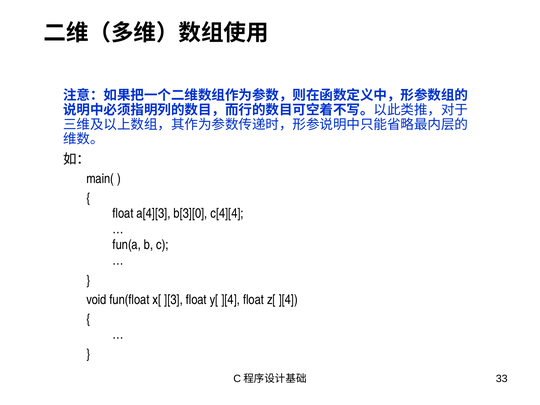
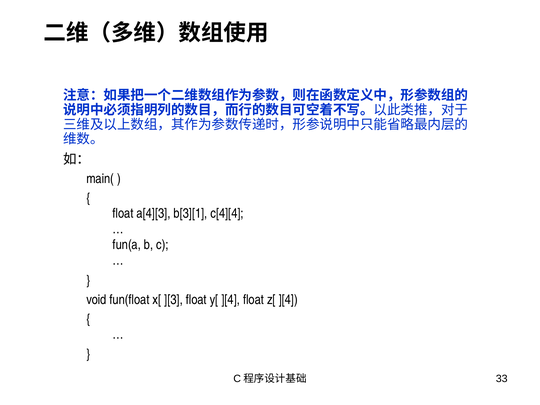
b[3][0: b[3][0 -> b[3][1 (190, 213)
